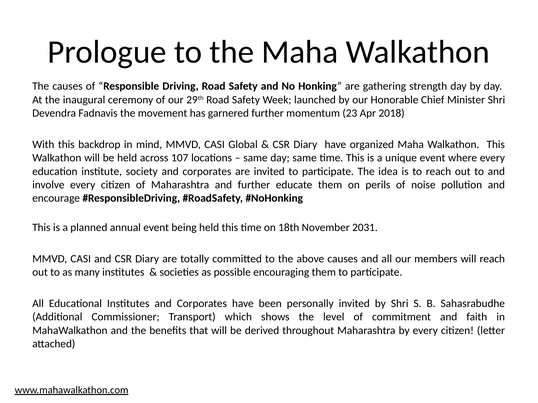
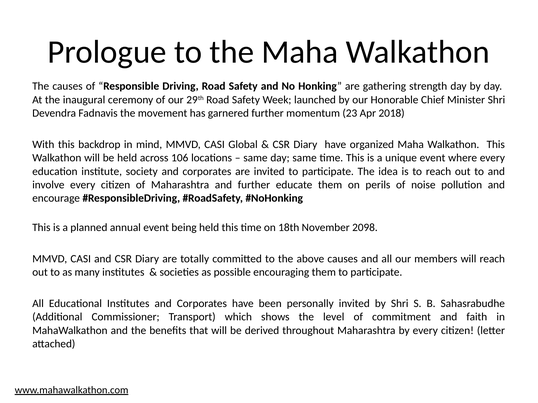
107: 107 -> 106 (180, 158)
2031: 2031 -> 2098 (365, 228)
